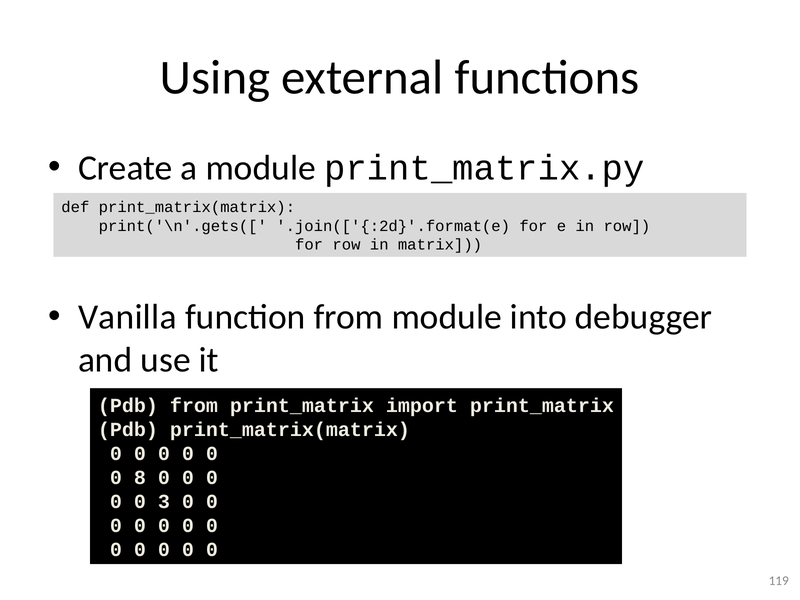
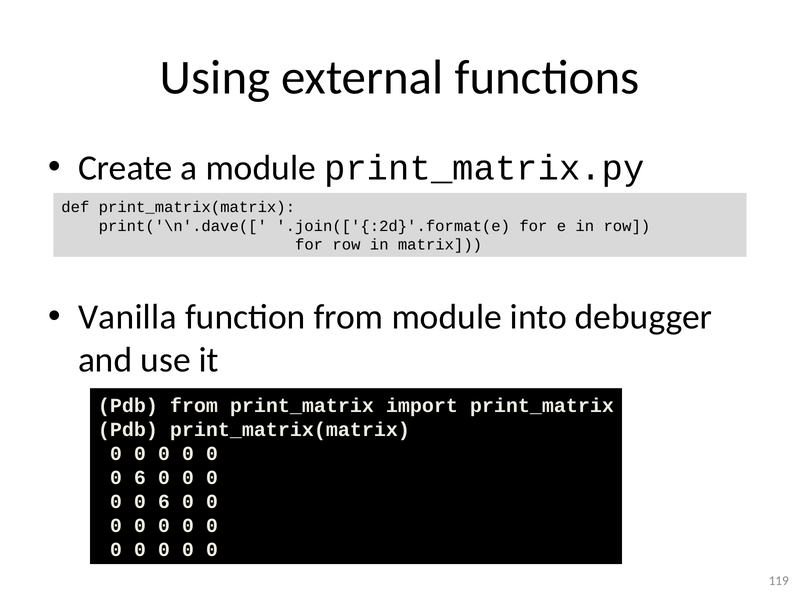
print('\n'.gets([: print('\n'.gets([ -> print('\n'.dave([ (183, 226)
8: 8 -> 6 (140, 477)
3: 3 -> 6 (164, 501)
